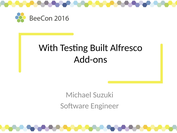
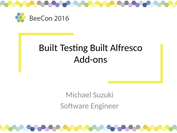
With: With -> Built (48, 48)
